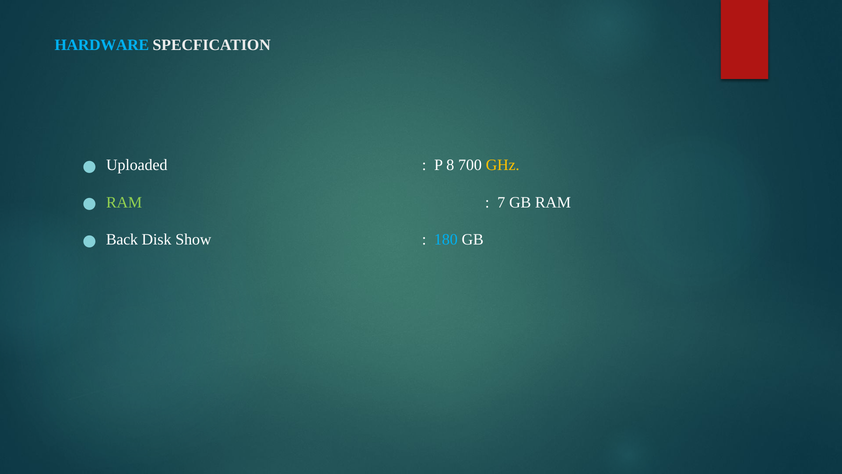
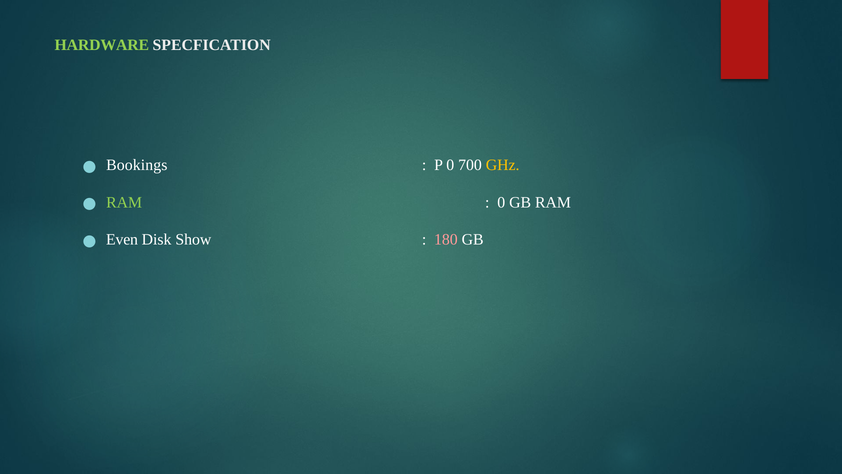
HARDWARE colour: light blue -> light green (102, 45)
Uploaded: Uploaded -> Bookings (137, 165)
P 8: 8 -> 0 (450, 165)
7: 7 -> 0 (501, 202)
Back: Back -> Even (122, 239)
180 colour: light blue -> pink (446, 239)
